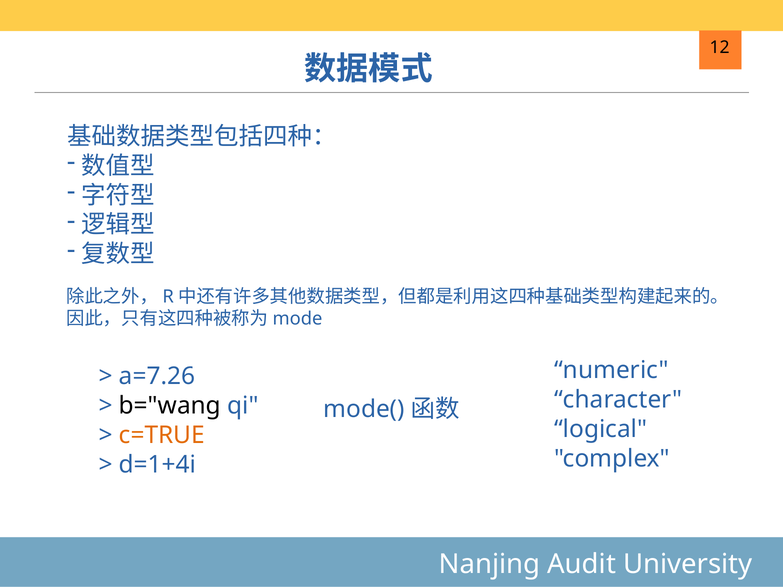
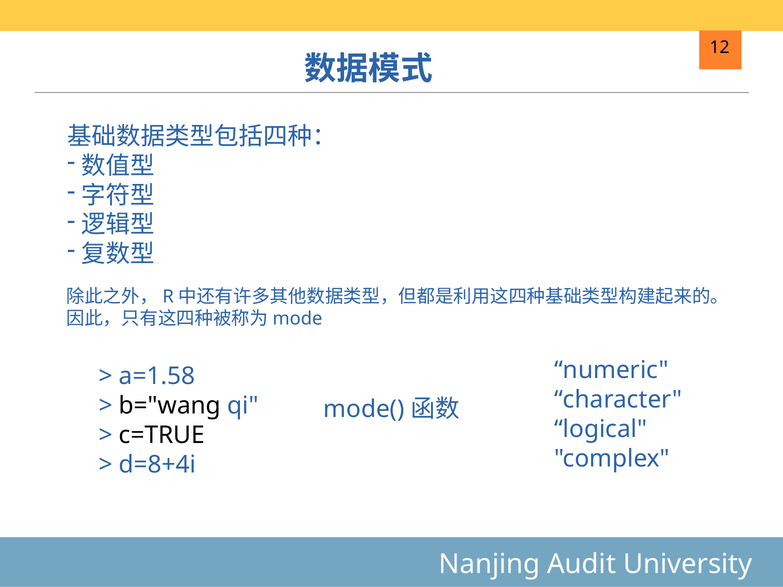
a=7.26: a=7.26 -> a=1.58 (157, 377)
c=TRUE colour: orange -> black (162, 435)
d=1+4i: d=1+4i -> d=8+4i (158, 465)
